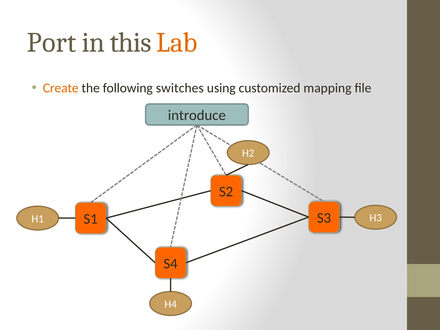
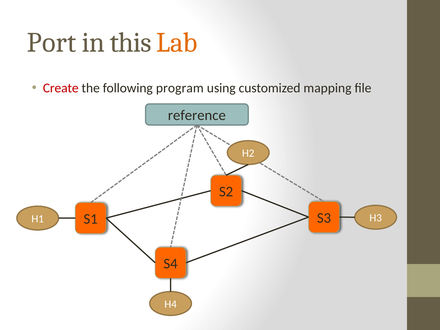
Create colour: orange -> red (61, 88)
switches: switches -> program (180, 88)
introduce: introduce -> reference (197, 115)
